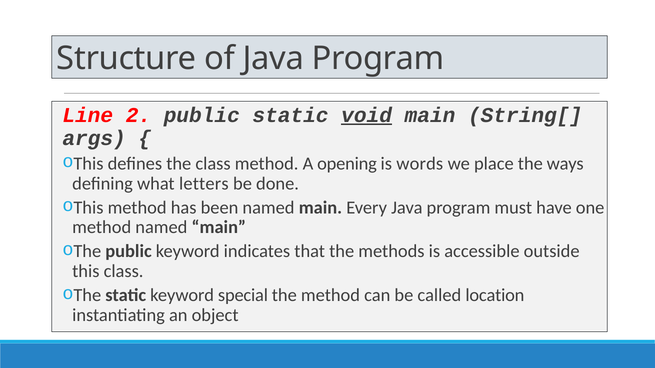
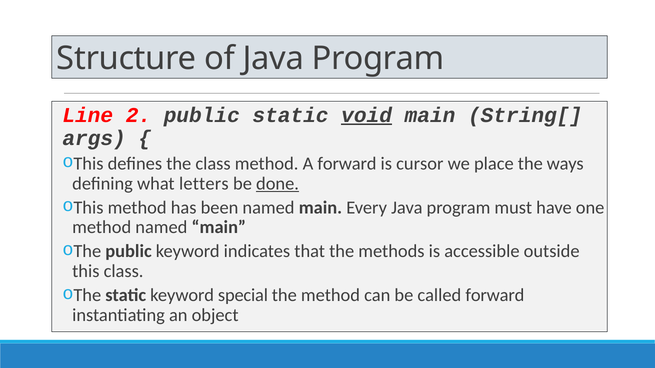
A opening: opening -> forward (347, 164)
words: words -> cursor (420, 164)
done underline: none -> present (278, 184)
called location: location -> forward (495, 296)
